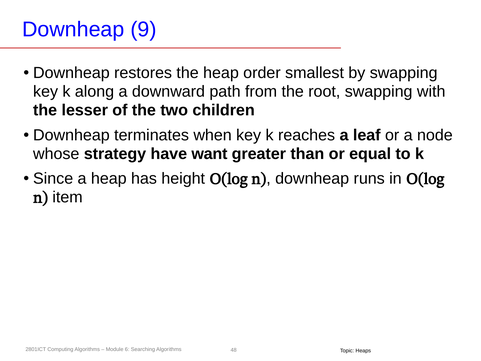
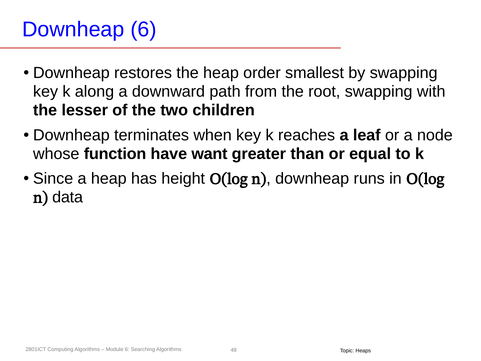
Downheap 9: 9 -> 6 (143, 29)
strategy: strategy -> function (115, 154)
item: item -> data (68, 197)
